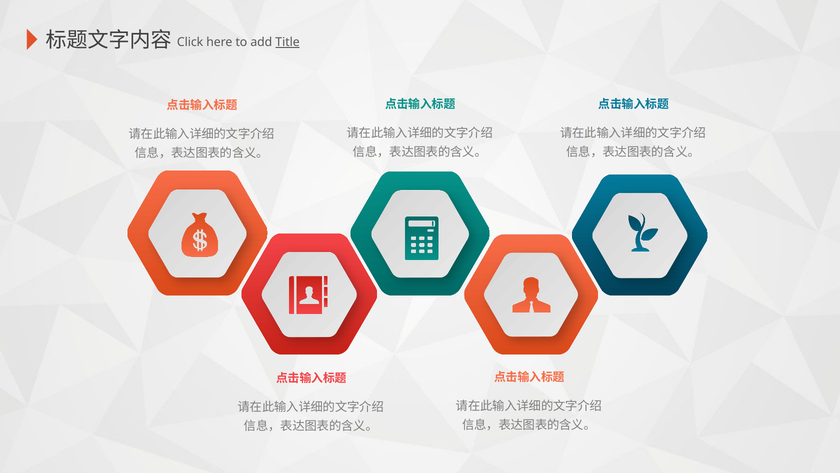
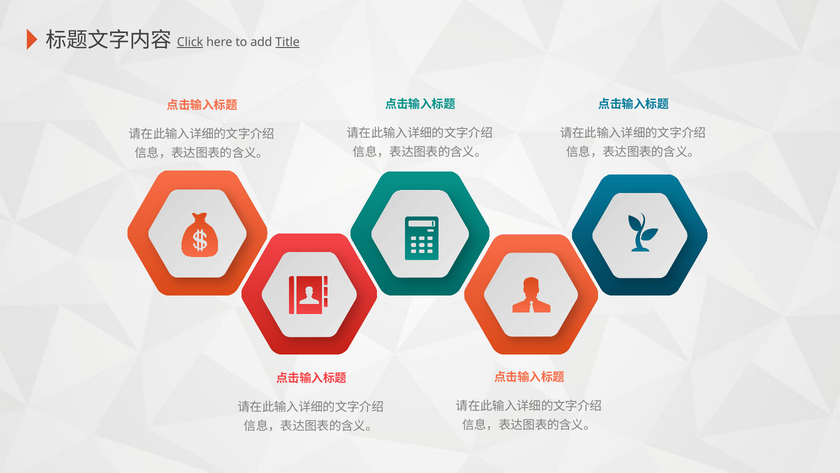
Click underline: none -> present (190, 42)
